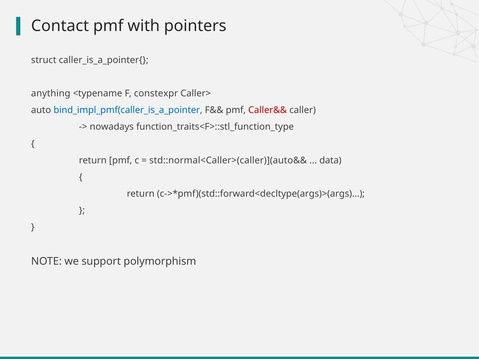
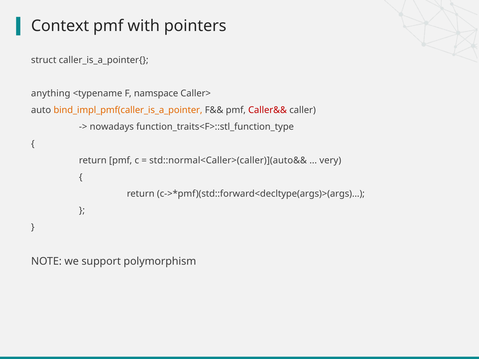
Contact: Contact -> Context (60, 26)
constexpr: constexpr -> namspace (156, 94)
bind_impl_pmf(caller_is_a_pointer colour: blue -> orange (128, 110)
data: data -> very (330, 160)
